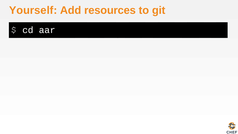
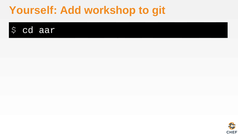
resources: resources -> workshop (110, 10)
